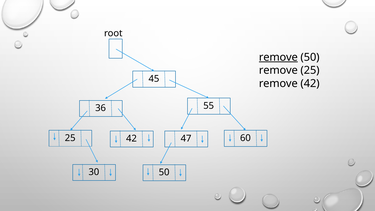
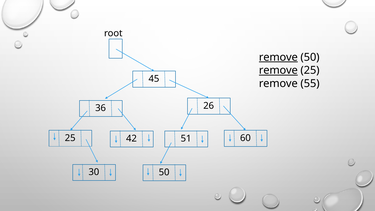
remove underline: none -> present (278, 70)
remove 42: 42 -> 55 (310, 83)
55: 55 -> 26 (209, 106)
47: 47 -> 51 (186, 139)
